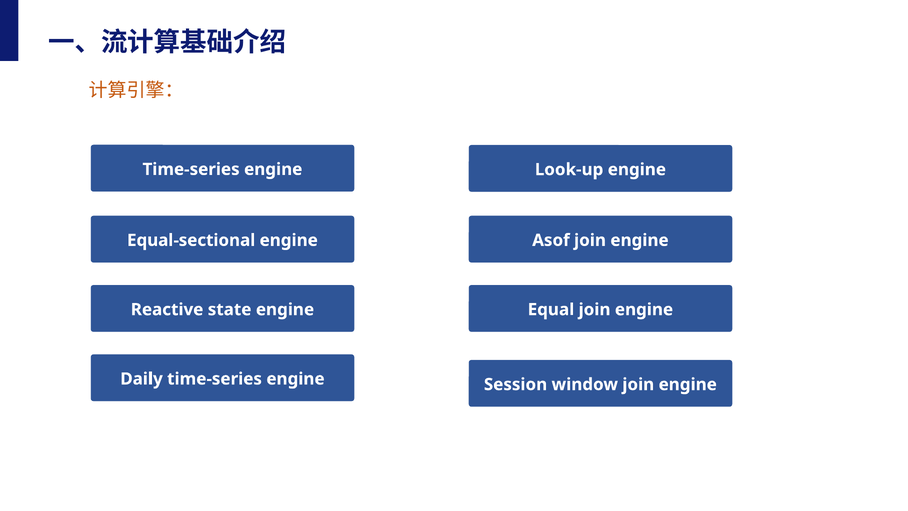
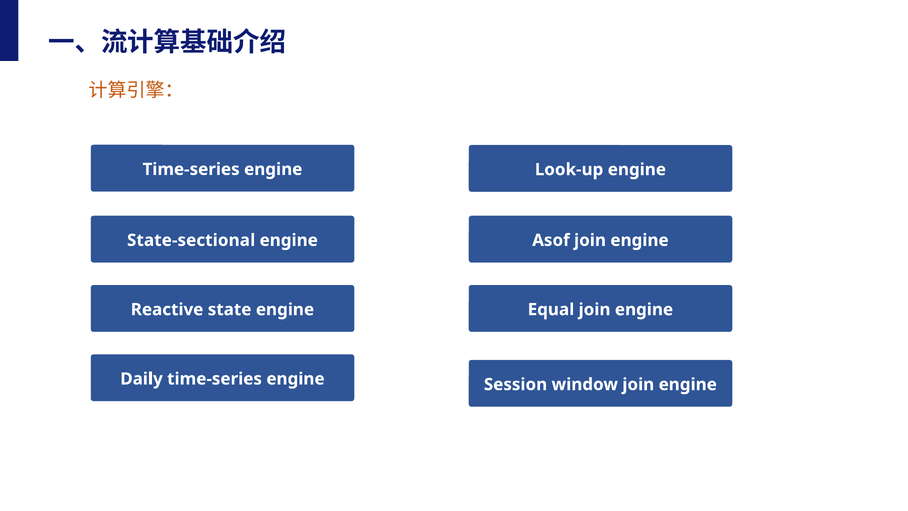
Equal-sectional: Equal-sectional -> State-sectional (191, 240)
